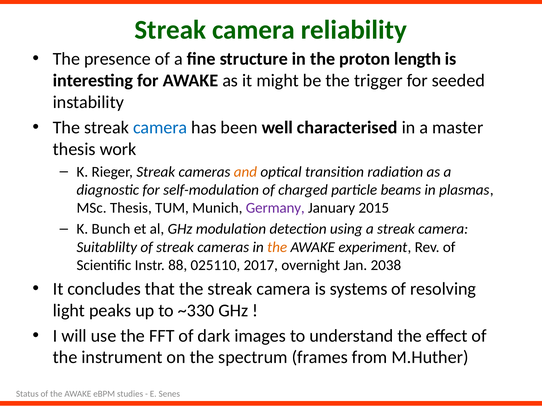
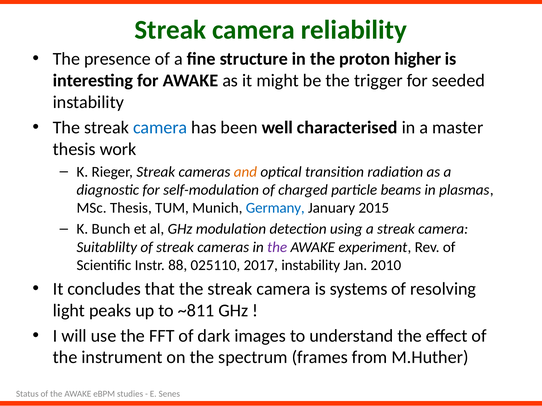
length: length -> higher (418, 59)
Germany colour: purple -> blue (275, 208)
the colour: orange -> purple (277, 247)
2017 overnight: overnight -> instability (311, 265)
2038: 2038 -> 2010 (386, 265)
~330: ~330 -> ~811 (196, 311)
